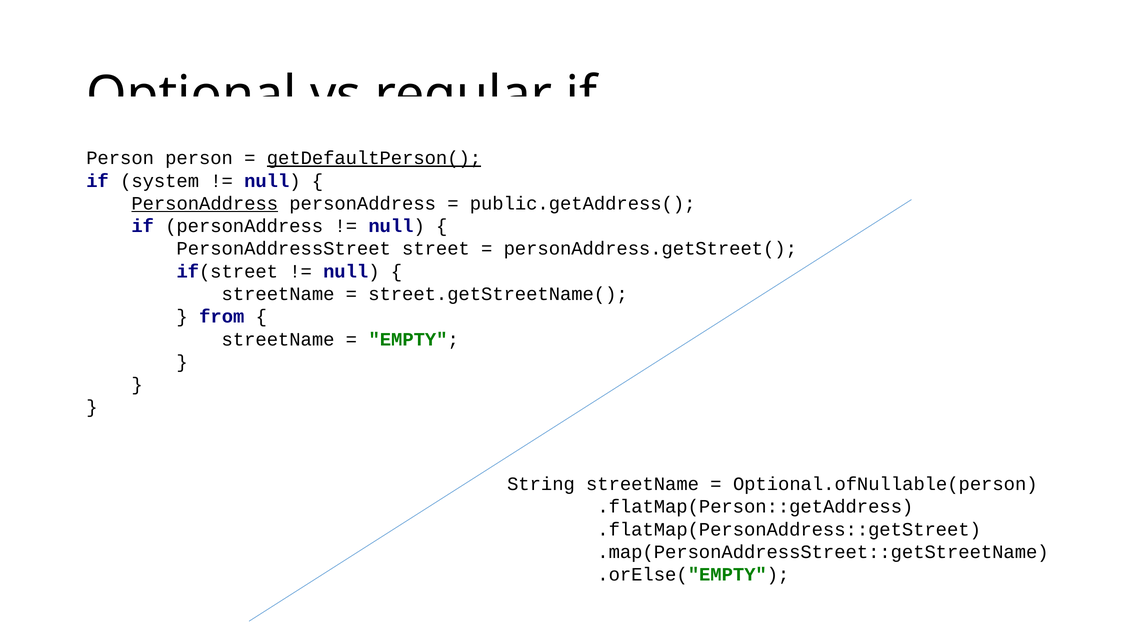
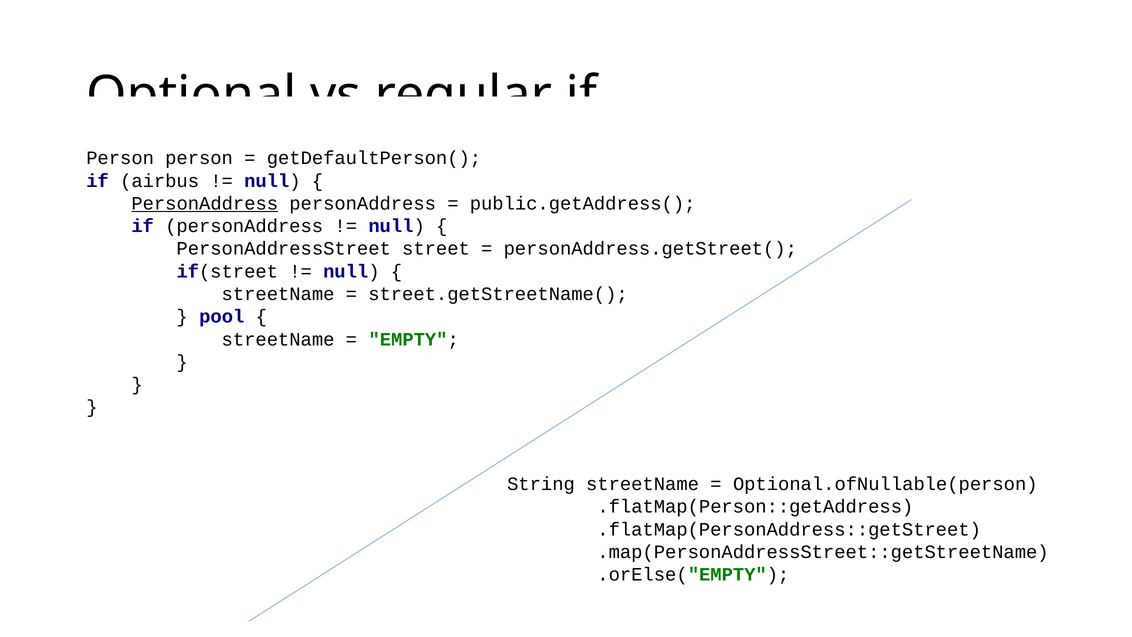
getDefaultPerson( underline: present -> none (374, 158)
system: system -> airbus (160, 181)
from: from -> pool (222, 317)
